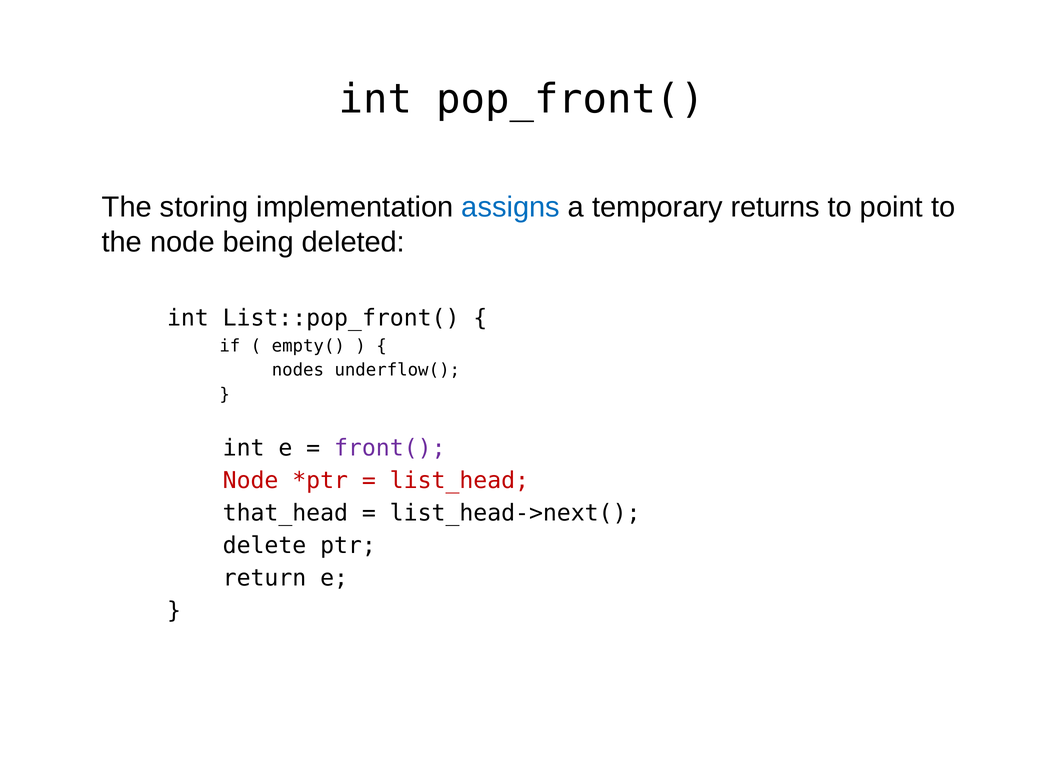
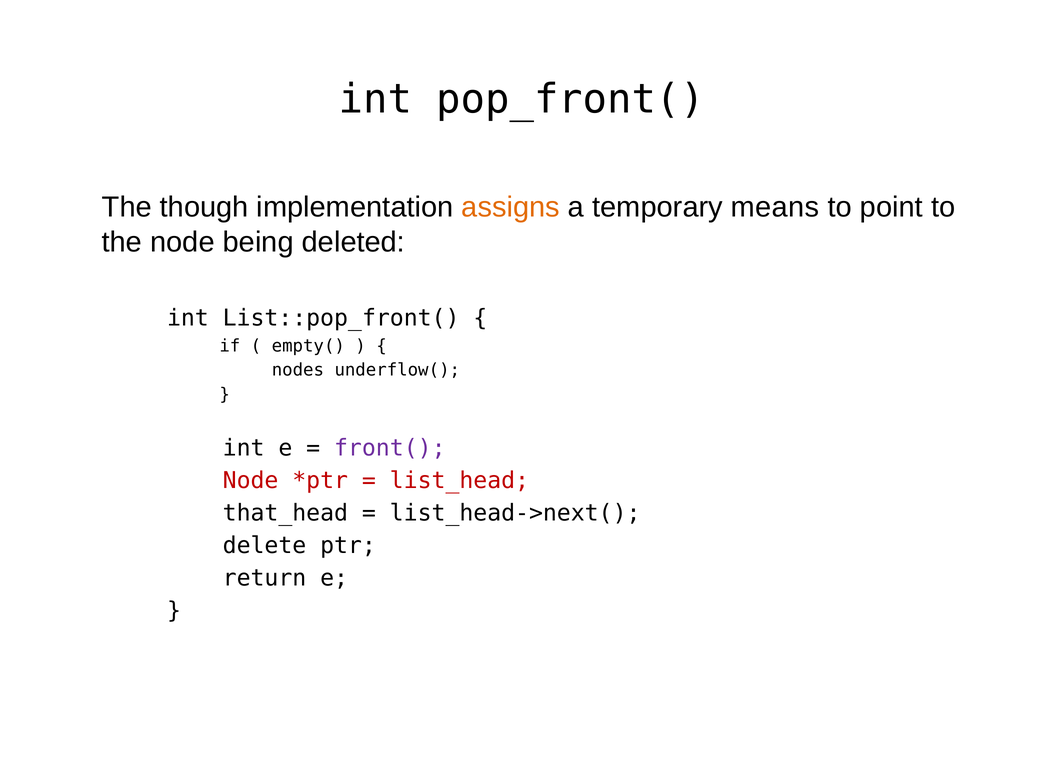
storing: storing -> though (204, 207)
assigns colour: blue -> orange (511, 207)
returns: returns -> means (775, 207)
